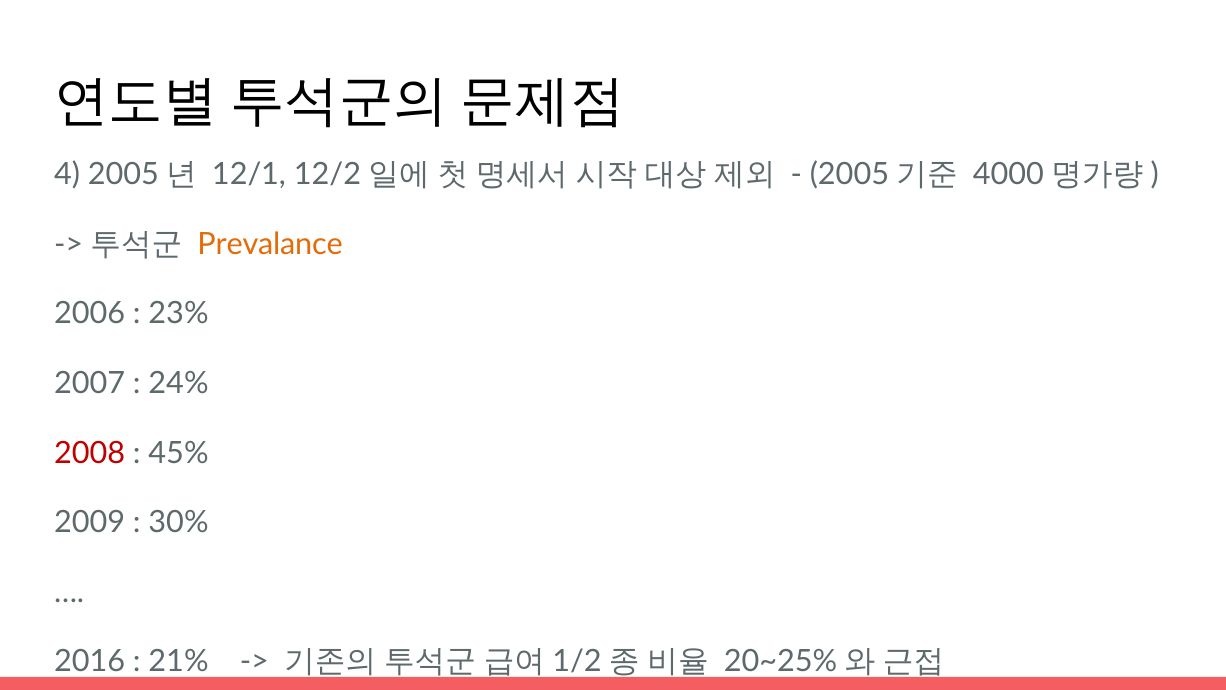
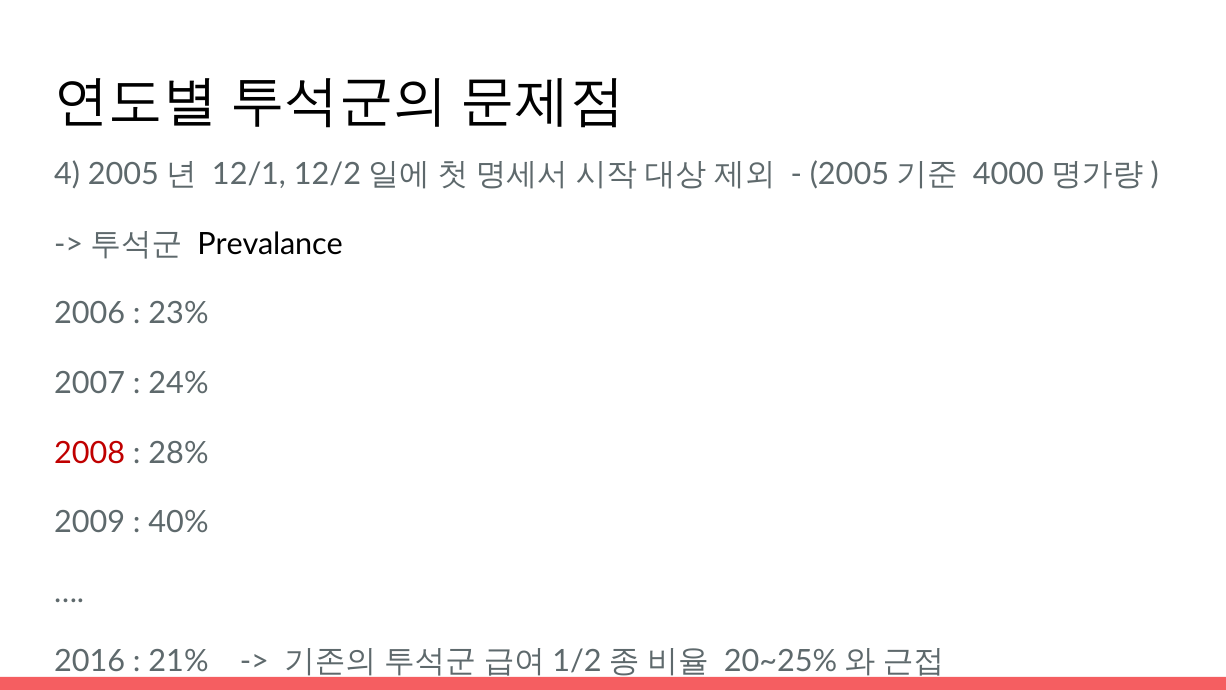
Prevalance colour: orange -> black (270, 244)
45%: 45% -> 28% (179, 453)
30%: 30% -> 40% (179, 522)
